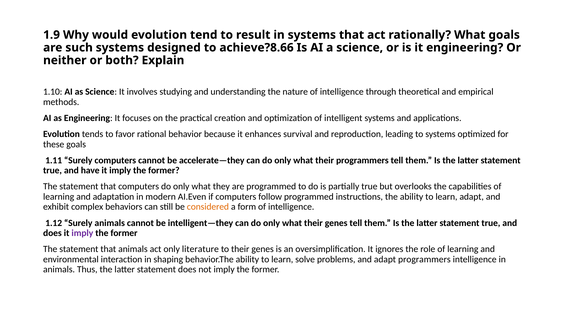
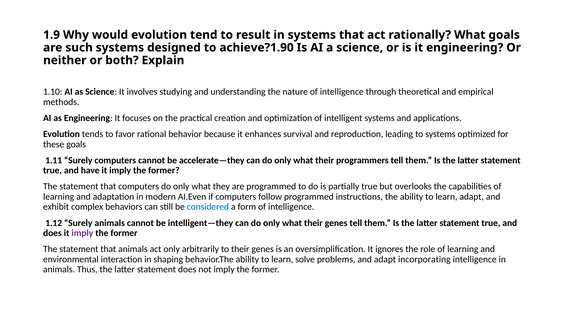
achieve?8.66: achieve?8.66 -> achieve?1.90 (257, 48)
considered colour: orange -> blue (208, 207)
literature: literature -> arbitrarily (200, 249)
adapt programmers: programmers -> incorporating (424, 260)
